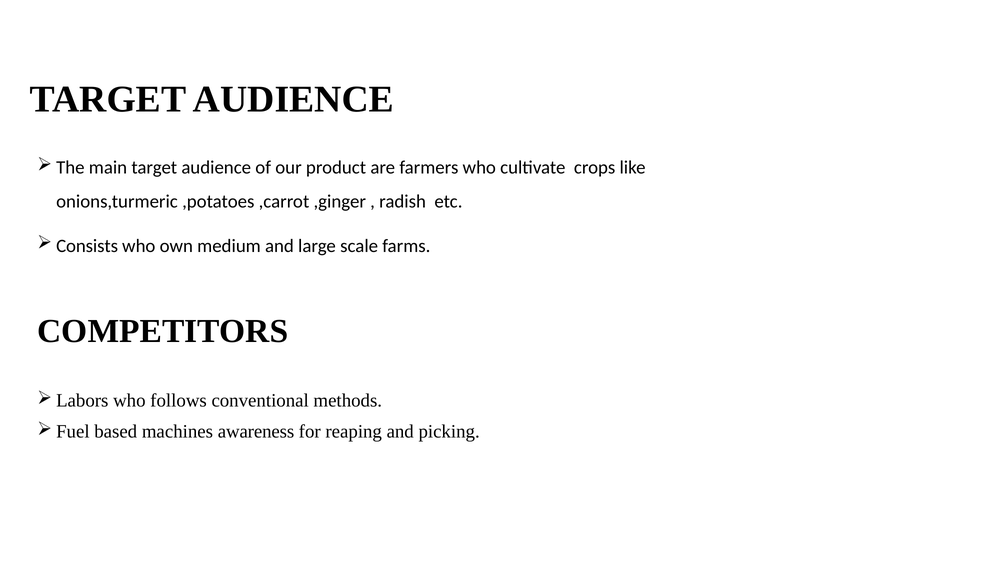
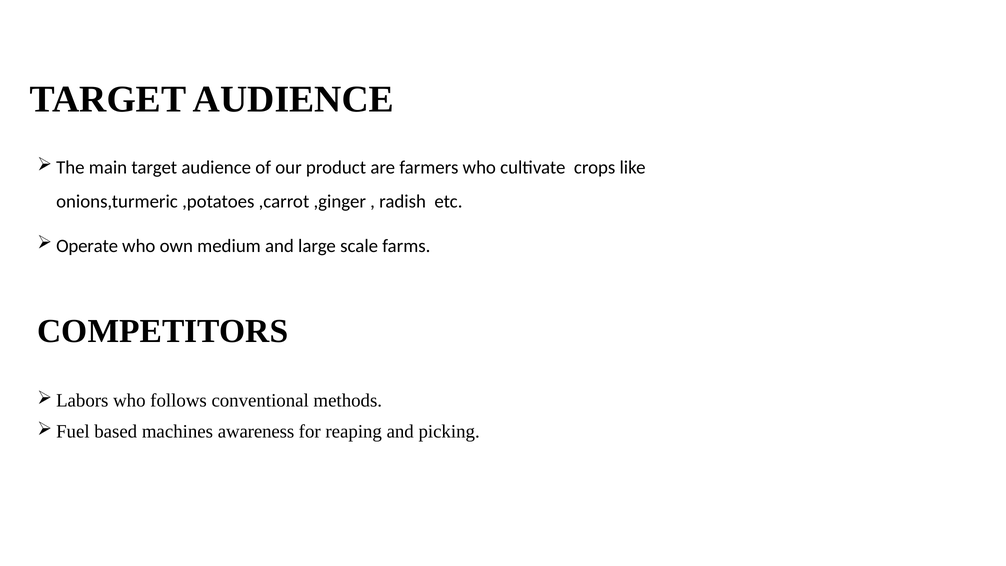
Consists: Consists -> Operate (87, 246)
